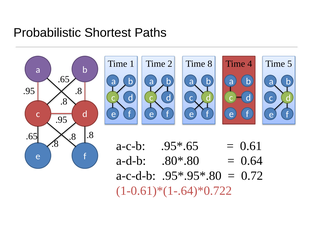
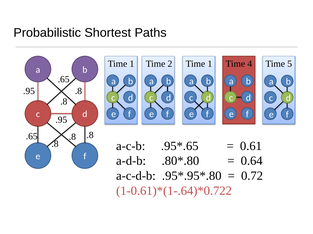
2 Time 8: 8 -> 1 (210, 64)
